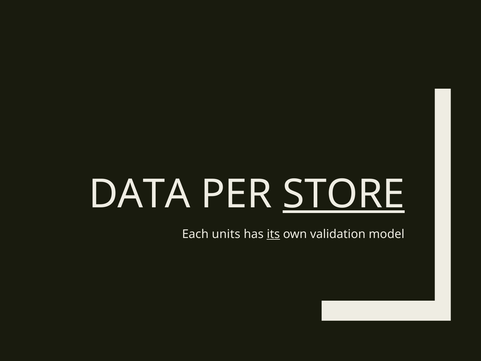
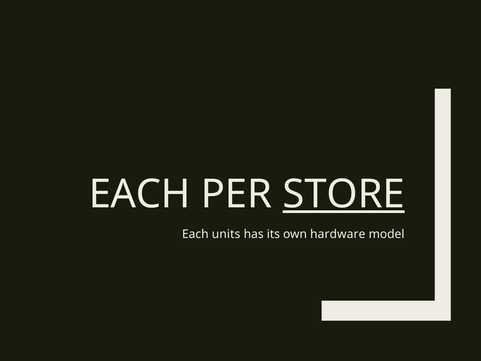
DATA: DATA -> EACH (140, 194)
its underline: present -> none (273, 234)
validation: validation -> hardware (338, 234)
